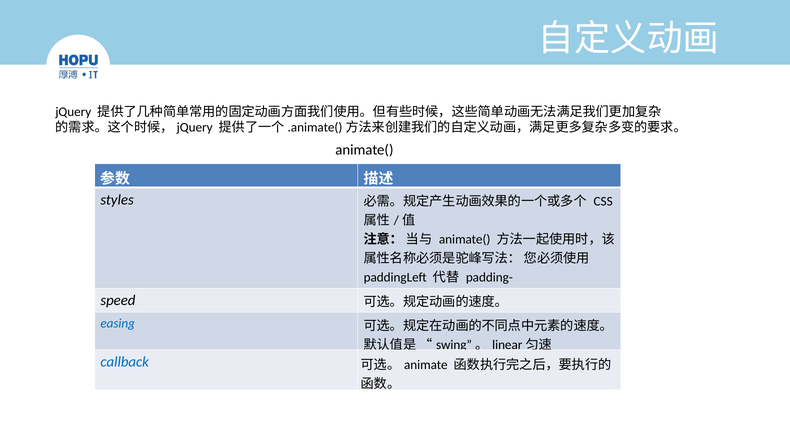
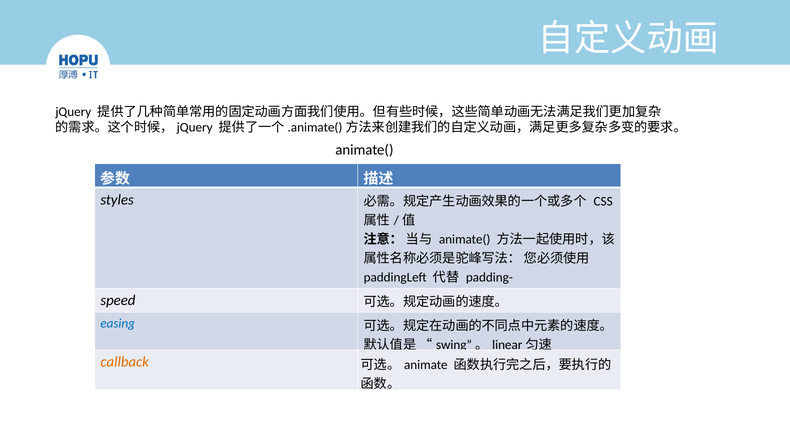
callback colour: blue -> orange (125, 362)
